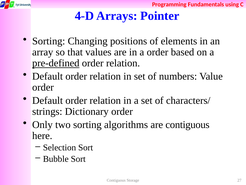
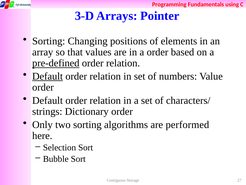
4-D: 4-D -> 3-D (84, 16)
Default underline: none -> present (48, 76)
are contiguous: contiguous -> performed (187, 124)
